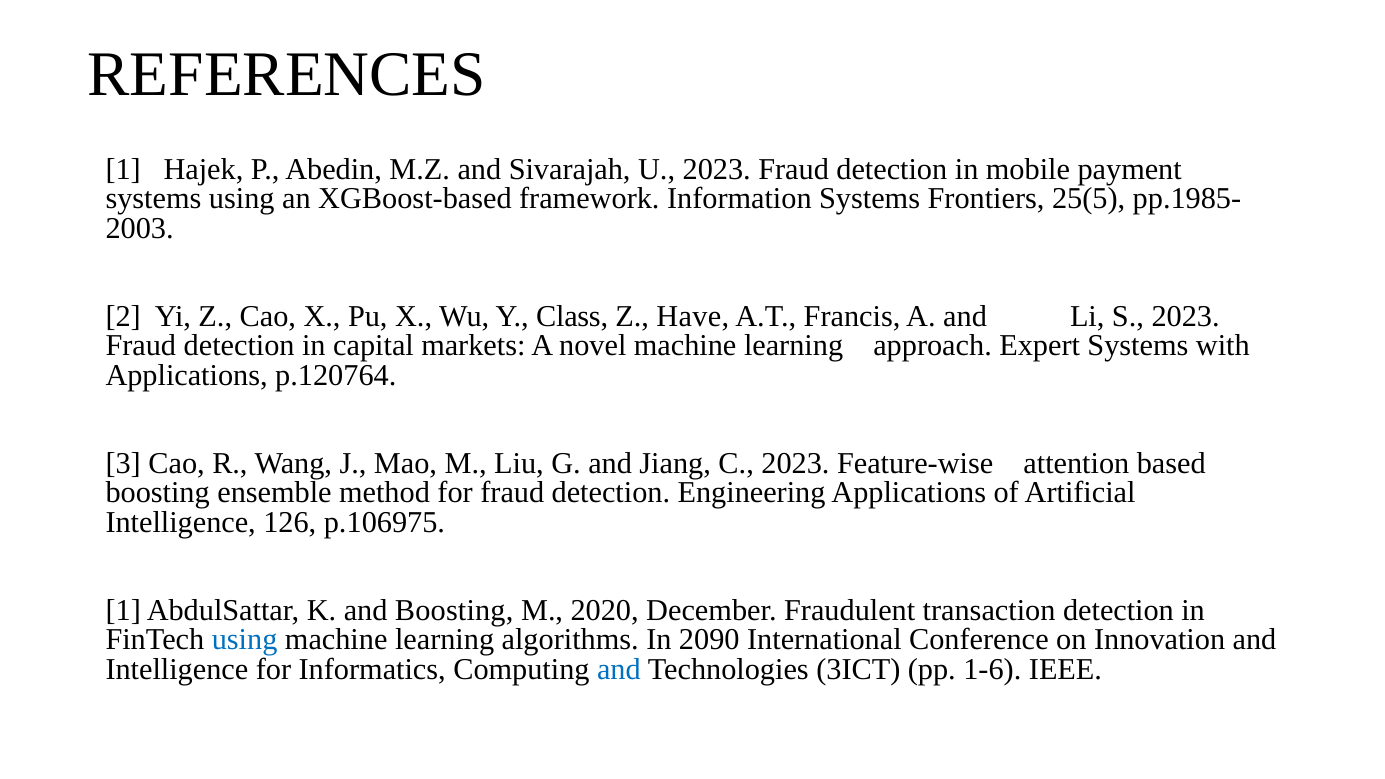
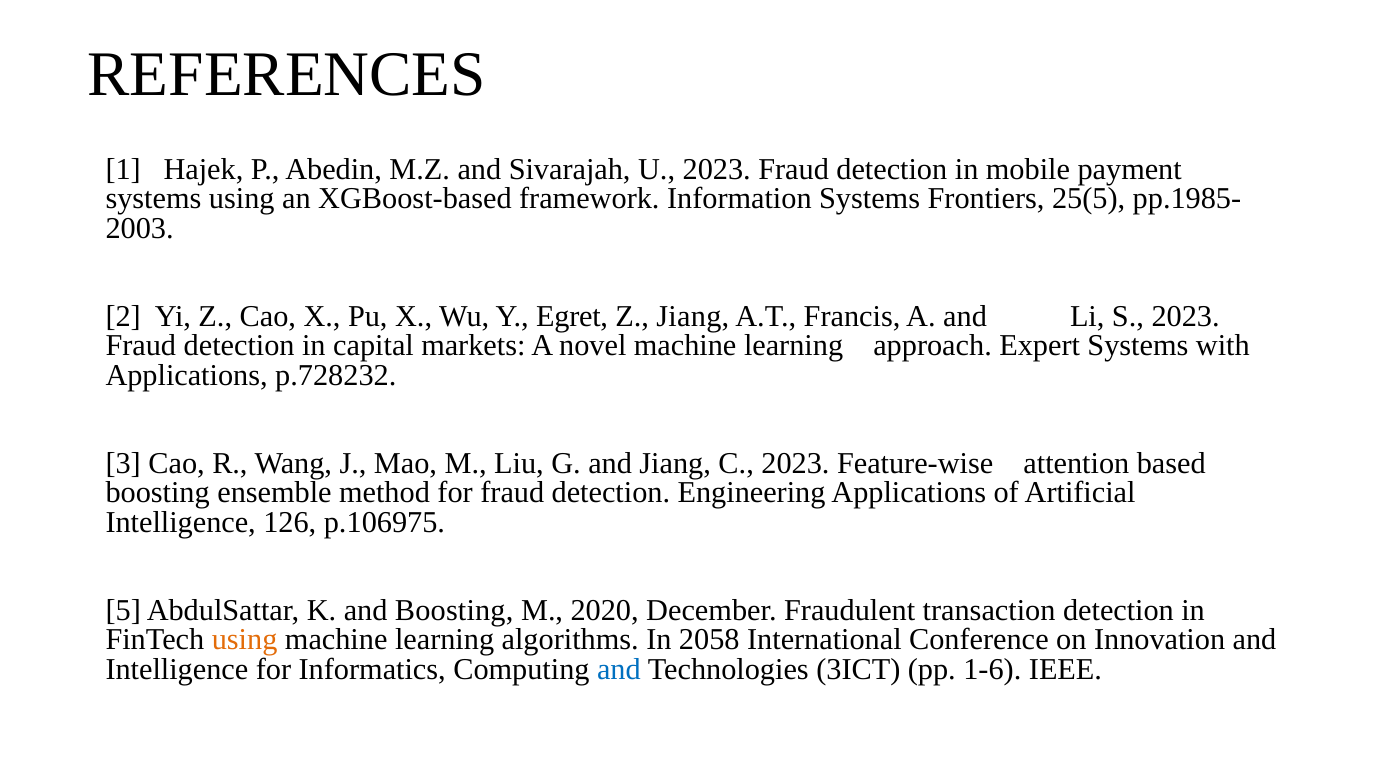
Class: Class -> Egret (572, 316)
Z Have: Have -> Jiang (693, 316)
p.120764: p.120764 -> p.728232 (336, 375)
1: 1 -> 5 (123, 610)
using colour: blue -> orange (245, 640)
2090: 2090 -> 2058 (709, 640)
